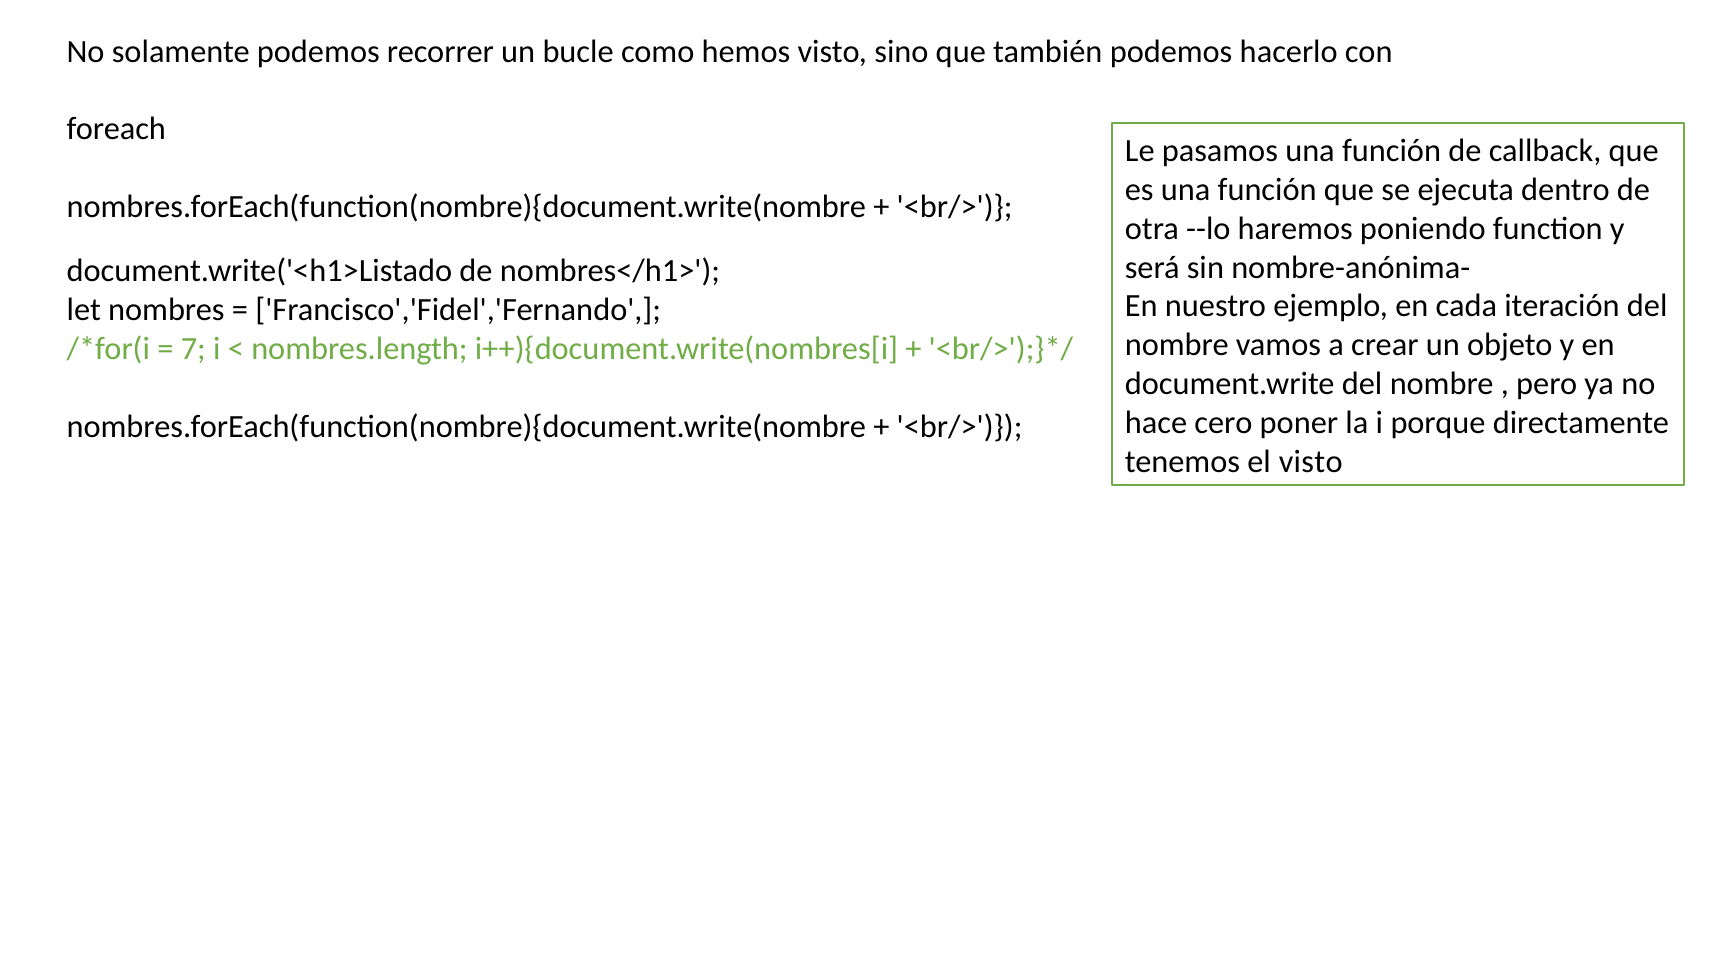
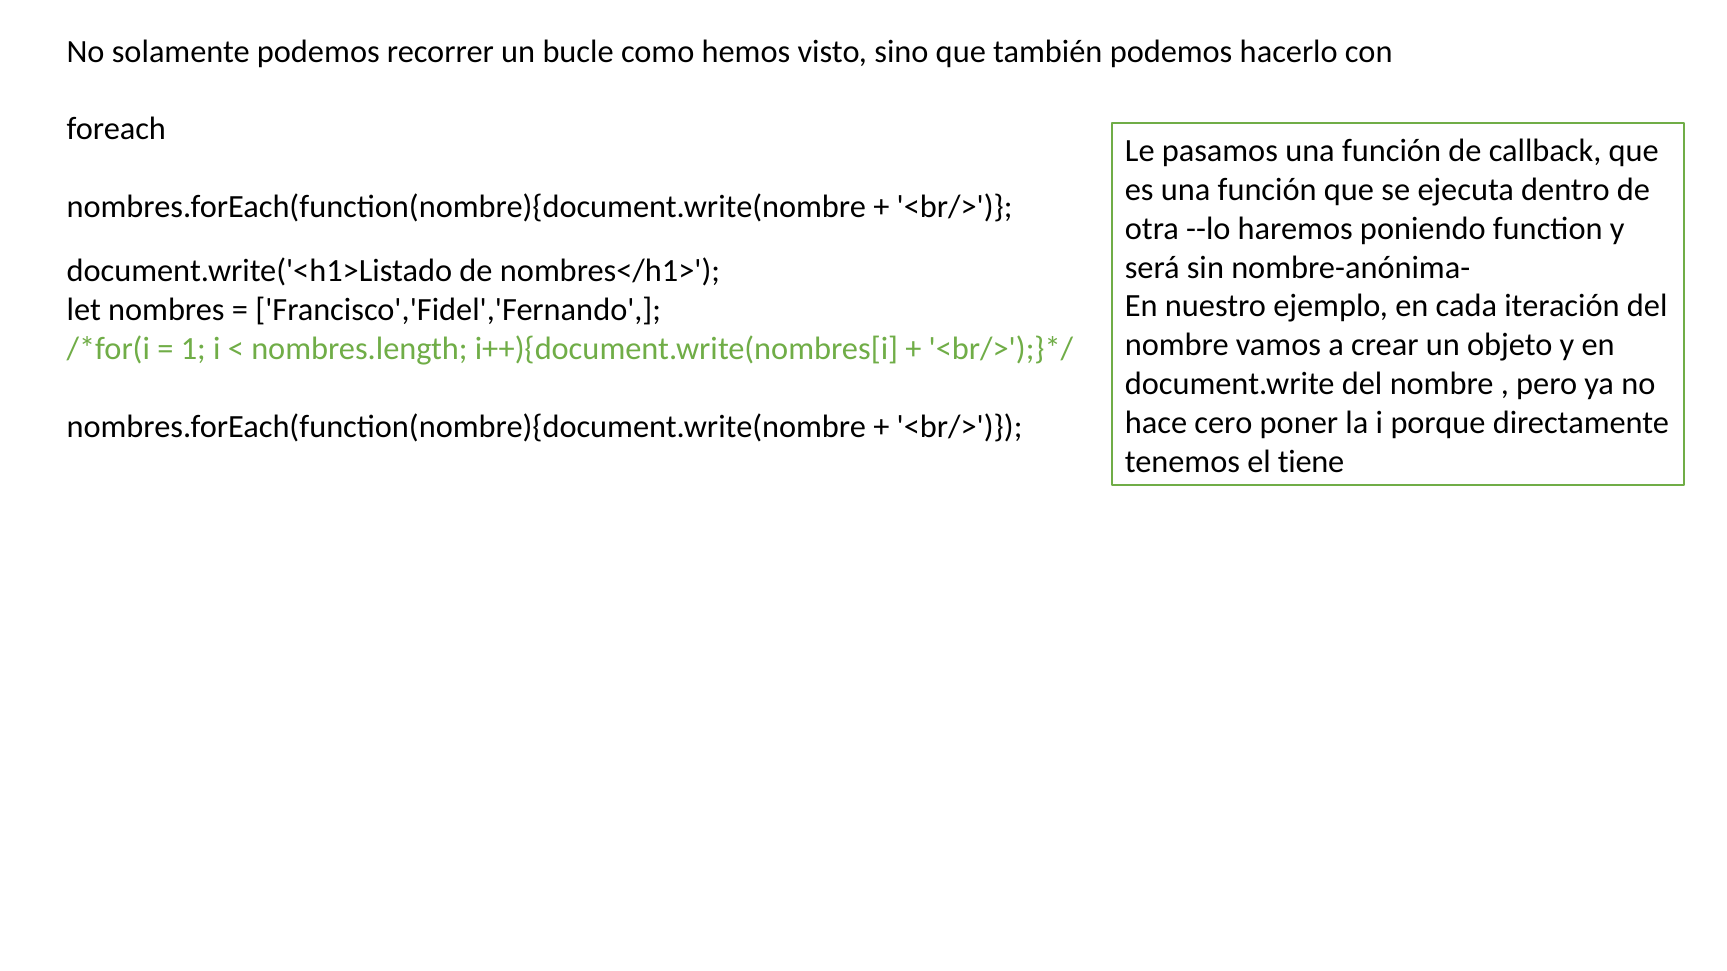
7: 7 -> 1 (193, 349)
el visto: visto -> tiene (1311, 462)
